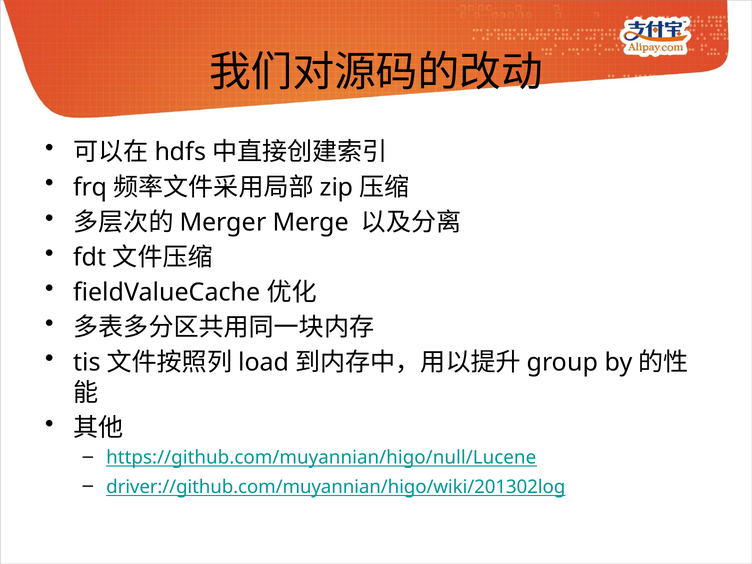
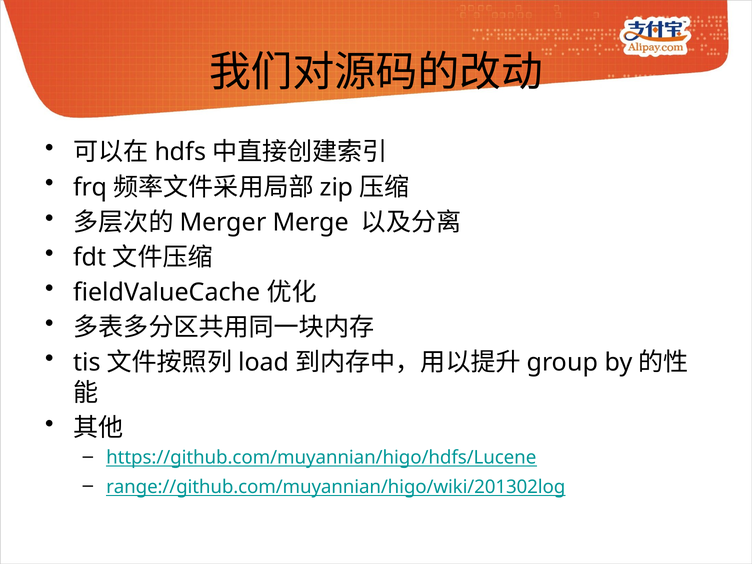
https://github.com/muyannian/higo/null/Lucene: https://github.com/muyannian/higo/null/Lucene -> https://github.com/muyannian/higo/hdfs/Lucene (321, 457)
driver://github.com/muyannian/higo/wiki/201302log: driver://github.com/muyannian/higo/wiki/201302log -> range://github.com/muyannian/higo/wiki/201302log (336, 487)
